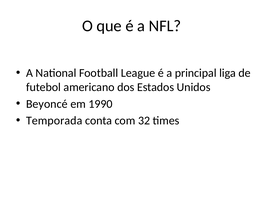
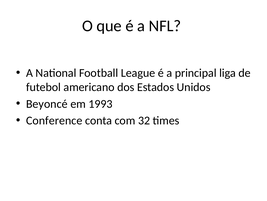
1990: 1990 -> 1993 (101, 103)
Temporada: Temporada -> Conference (54, 120)
